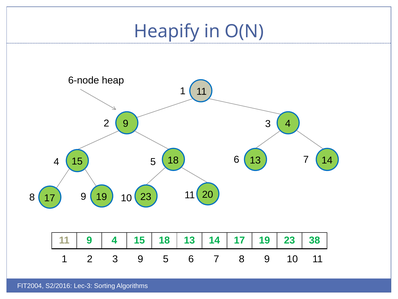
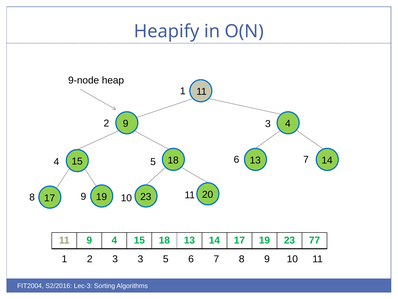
6-node: 6-node -> 9-node (84, 80)
38: 38 -> 77 (315, 240)
3 9: 9 -> 3 (140, 259)
